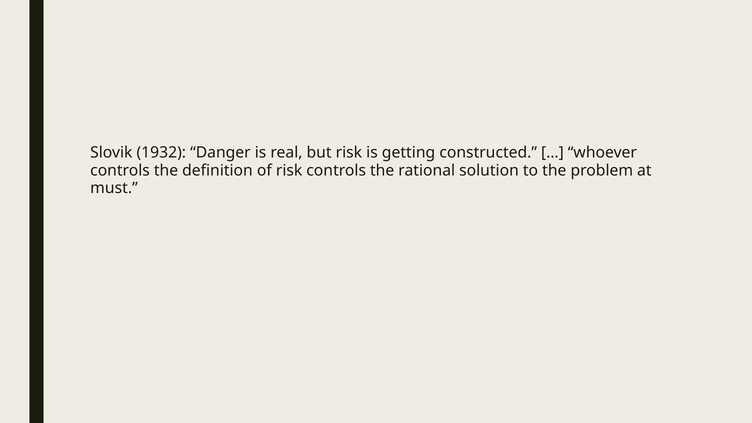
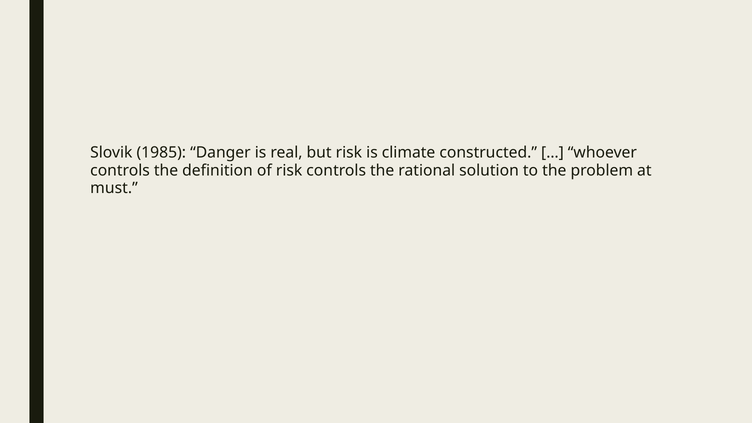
1932: 1932 -> 1985 (161, 153)
getting: getting -> climate (409, 153)
